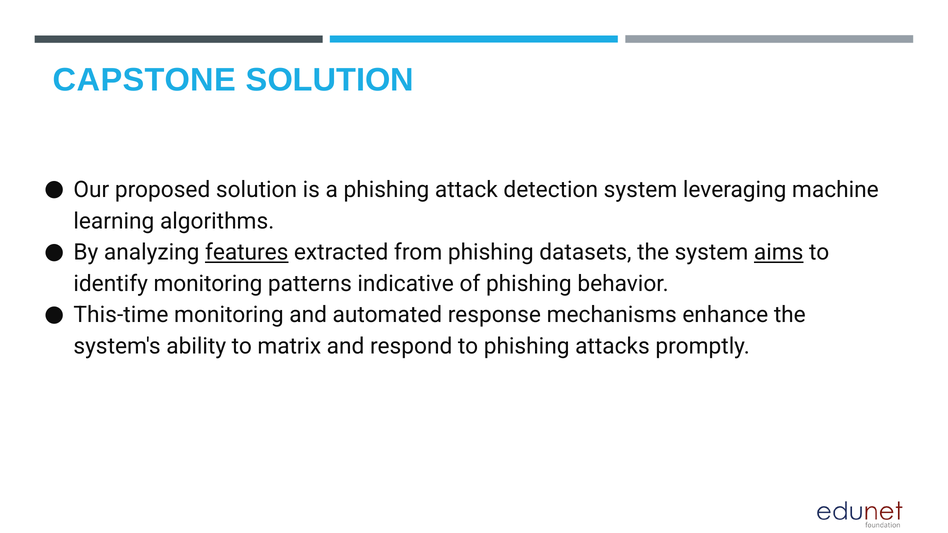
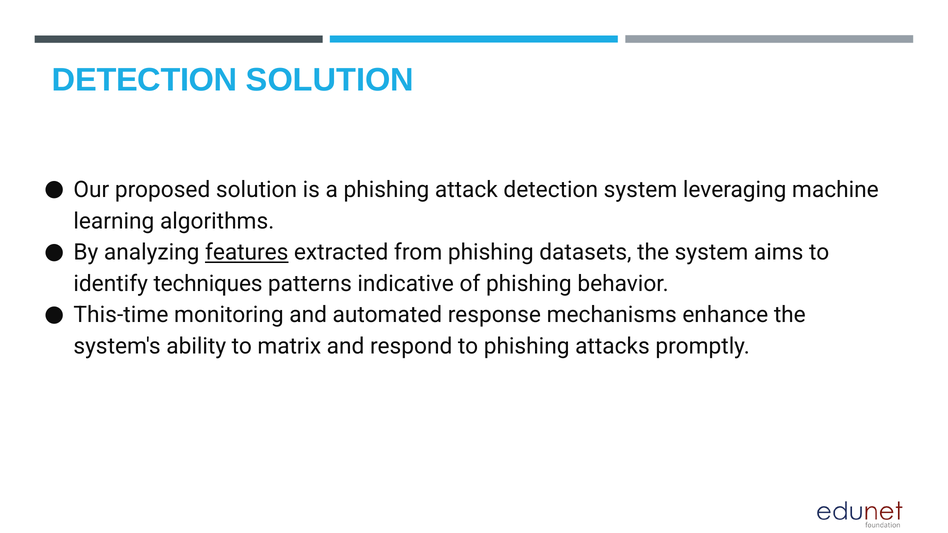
CAPSTONE: CAPSTONE -> DETECTION (145, 80)
aims underline: present -> none (779, 252)
identify monitoring: monitoring -> techniques (208, 284)
